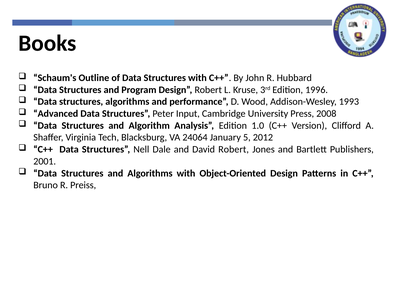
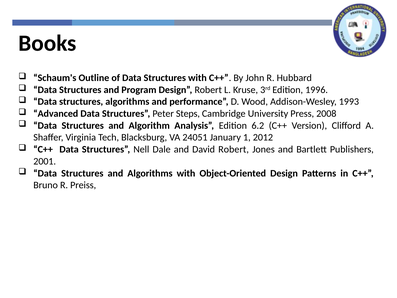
Input: Input -> Steps (188, 114)
1.0: 1.0 -> 6.2 (258, 125)
24064: 24064 -> 24051 (195, 137)
5: 5 -> 1 (247, 137)
